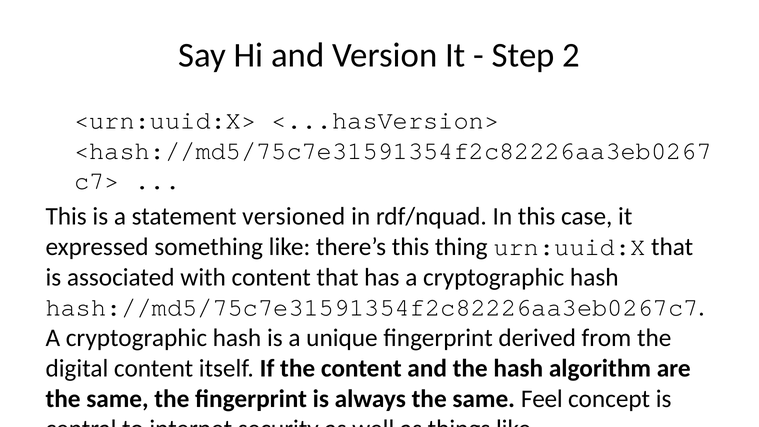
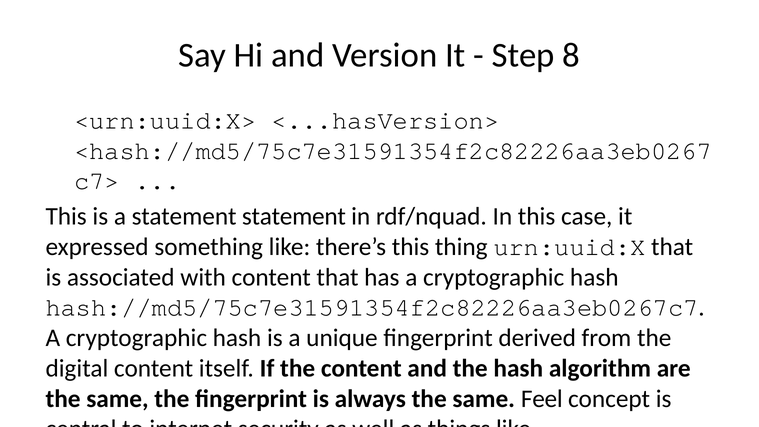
2: 2 -> 8 (571, 55)
statement versioned: versioned -> statement (294, 217)
